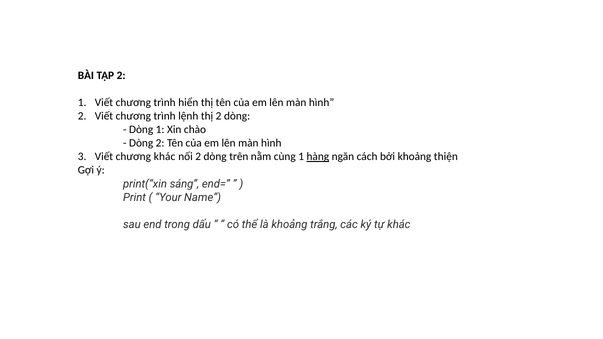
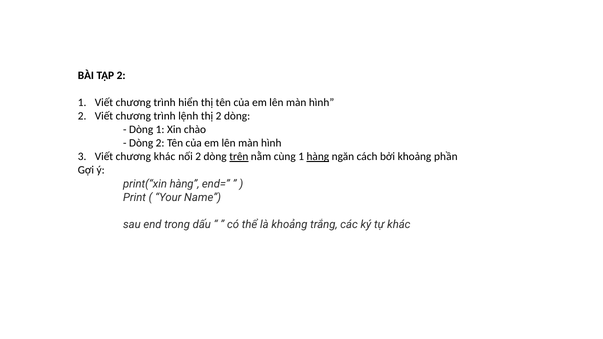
trên underline: none -> present (239, 157)
thiện: thiện -> phần (446, 157)
print(“xin sáng: sáng -> hàng (185, 184)
